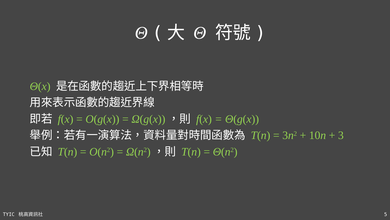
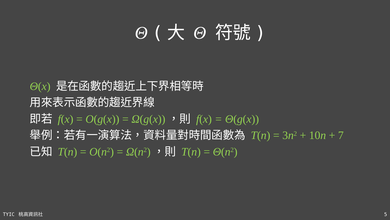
3: 3 -> 7 (341, 135)
